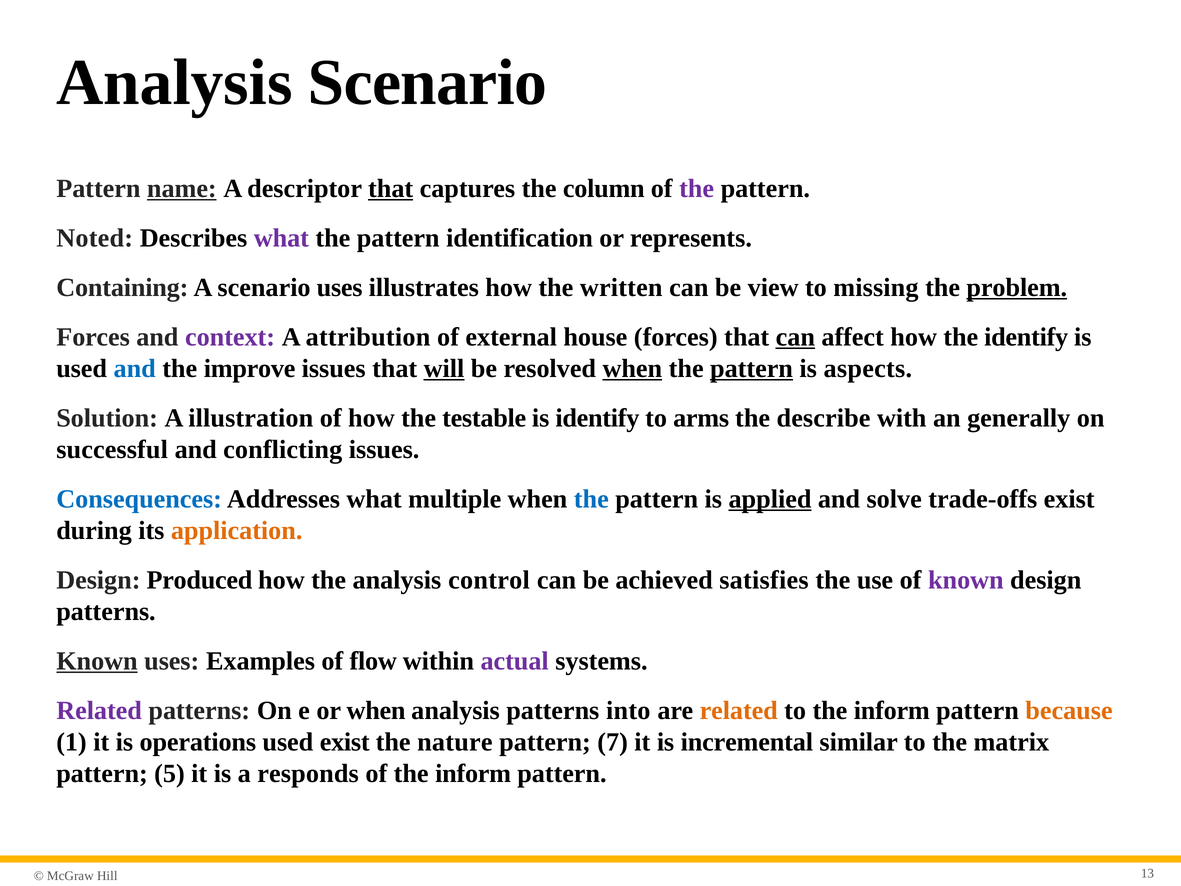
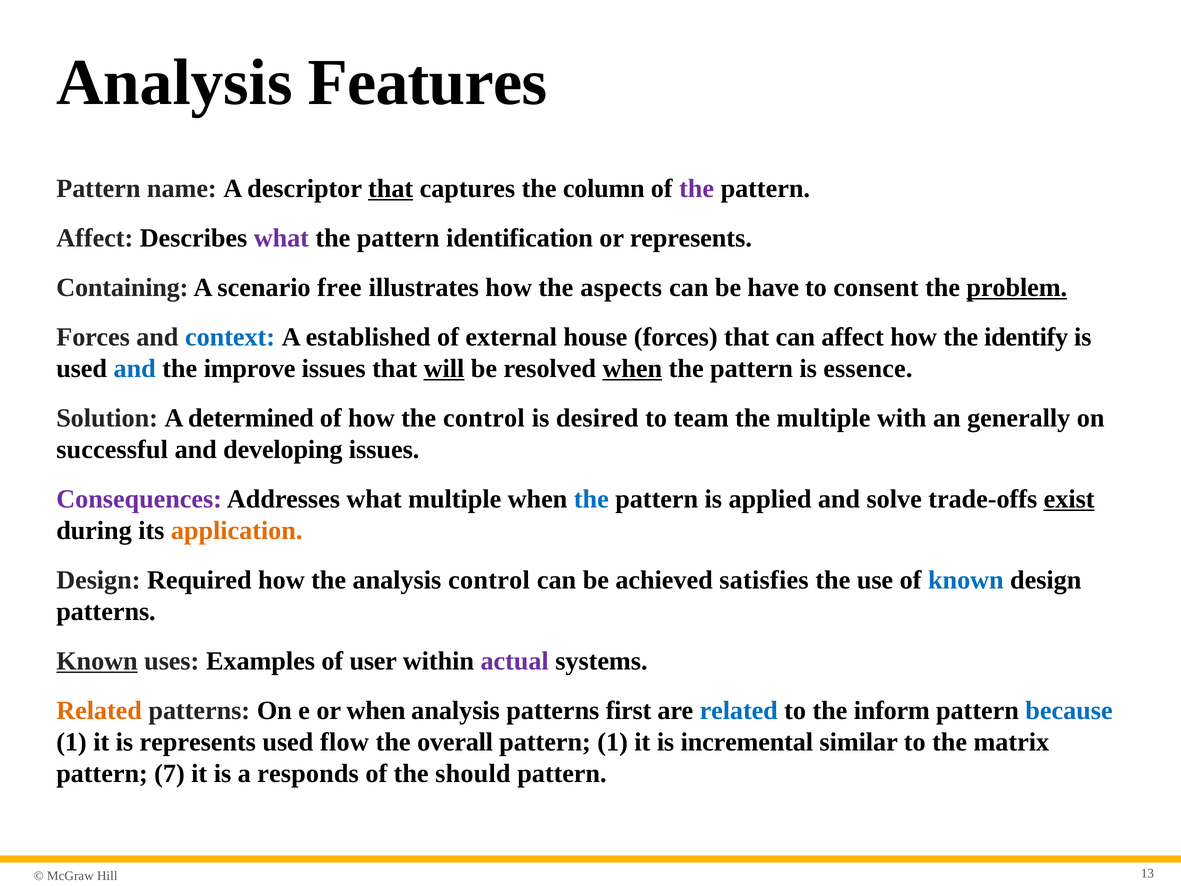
Analysis Scenario: Scenario -> Features (427, 83)
name underline: present -> none (182, 188)
Noted: Noted -> Affect (95, 238)
scenario uses: uses -> free (339, 287)
written: written -> aspects (621, 287)
view: view -> have (773, 287)
missing: missing -> consent (876, 287)
context colour: purple -> blue (230, 337)
attribution: attribution -> established (368, 337)
can underline: present -> none (795, 337)
pattern underline: present -> none (752, 368)
aspects: aspects -> essence (868, 368)
illustration: illustration -> determined (251, 418)
the testable: testable -> control (484, 418)
is identify: identify -> desired (597, 418)
arms: arms -> team (701, 418)
the describe: describe -> multiple (824, 418)
conflicting: conflicting -> developing (283, 449)
Consequences colour: blue -> purple (139, 499)
applied underline: present -> none (770, 499)
exist underline: none -> present (1069, 499)
Produced: Produced -> Required (199, 580)
known colour: purple -> blue (966, 580)
flow: flow -> user (373, 661)
Related colour: purple -> orange (99, 710)
into: into -> first (629, 710)
related colour: orange -> blue (739, 710)
because colour: orange -> blue (1069, 710)
is operations: operations -> represents (198, 742)
used exist: exist -> flow (344, 742)
nature: nature -> overall (455, 742)
pattern 7: 7 -> 1 (613, 742)
5: 5 -> 7 (169, 773)
of the inform: inform -> should (473, 773)
